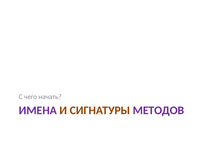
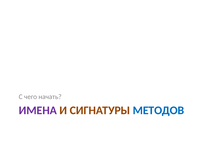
МЕТОДОВ colour: purple -> blue (158, 111)
